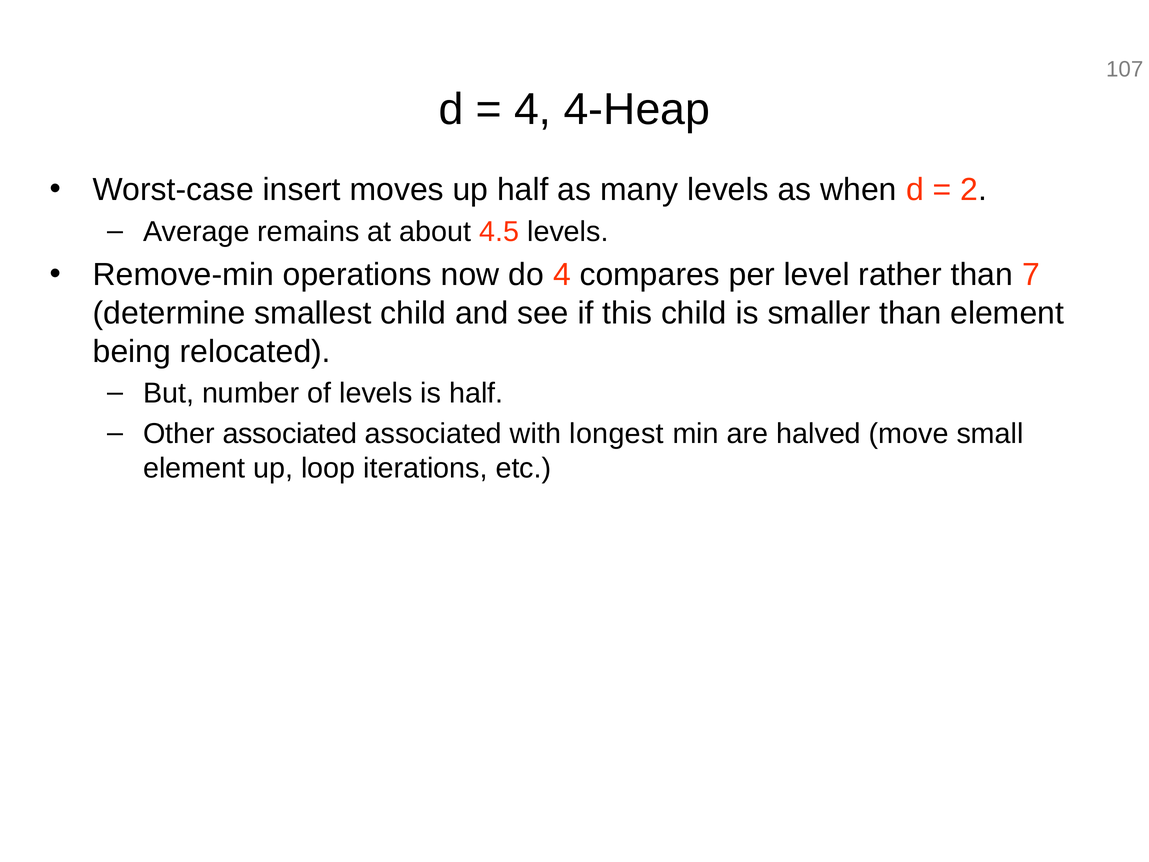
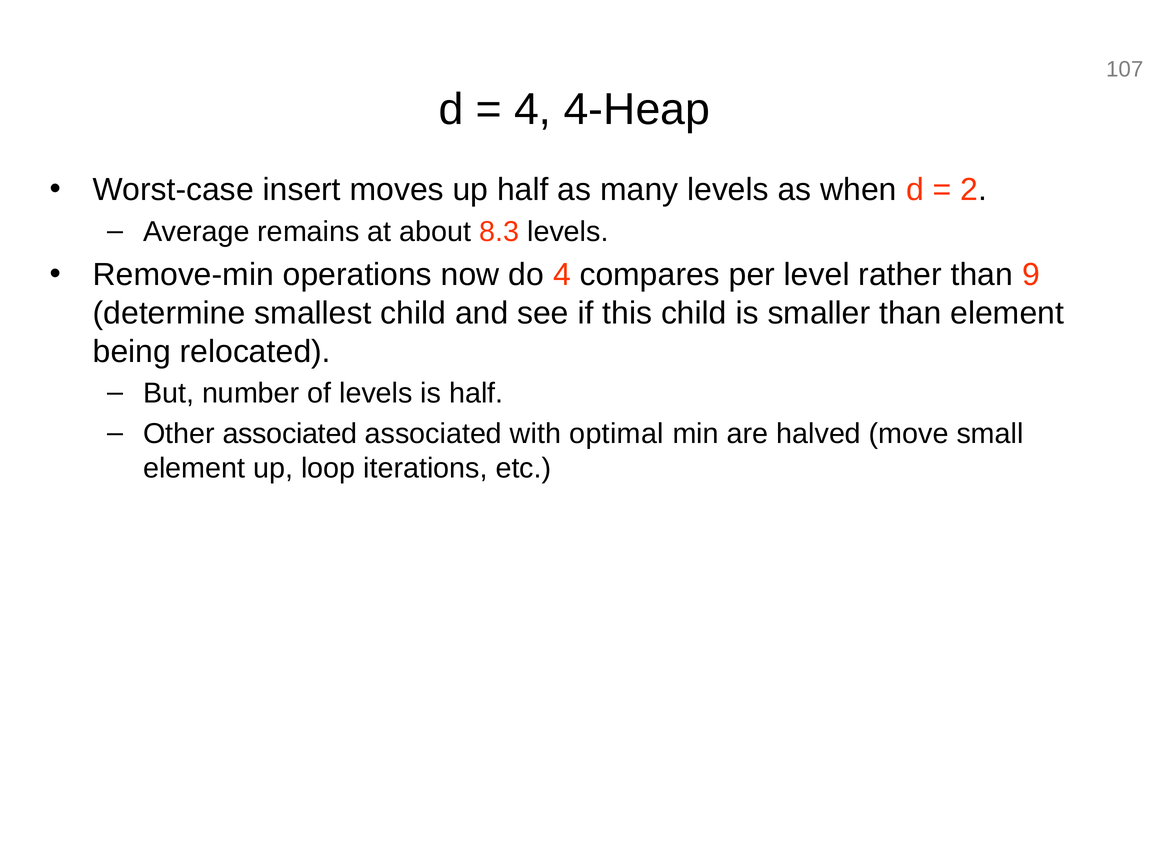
4.5: 4.5 -> 8.3 (499, 232)
7: 7 -> 9 (1031, 275)
longest: longest -> optimal (617, 434)
